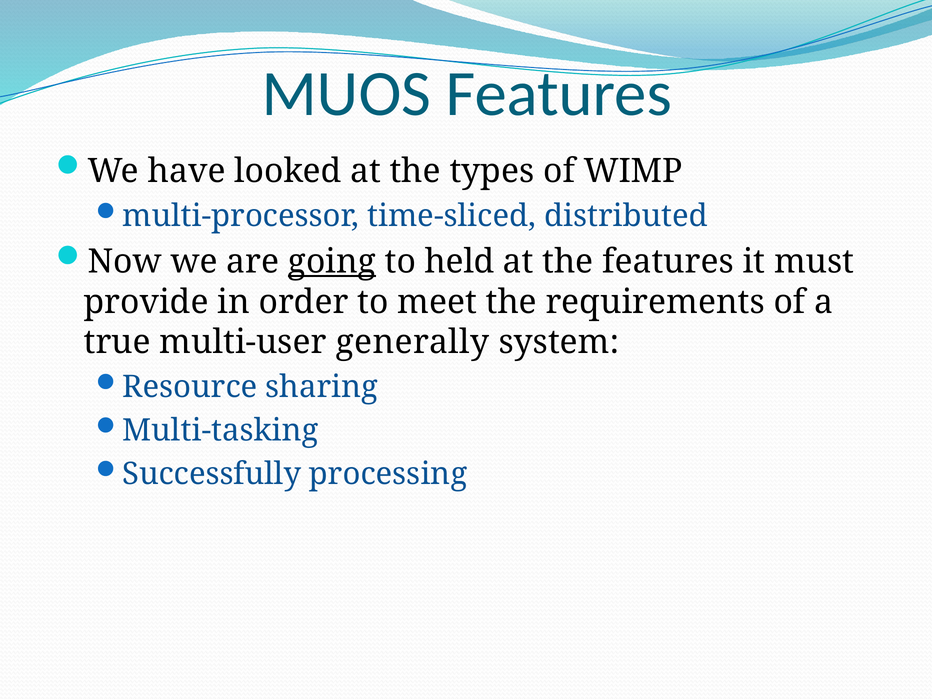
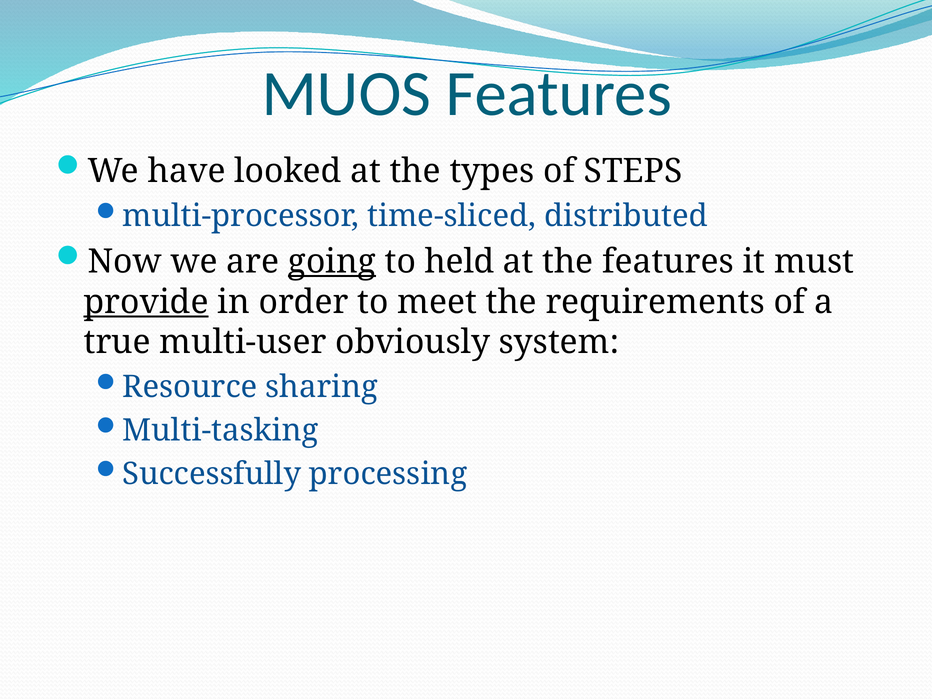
WIMP: WIMP -> STEPS (633, 171)
provide underline: none -> present (146, 302)
generally: generally -> obviously (413, 342)
